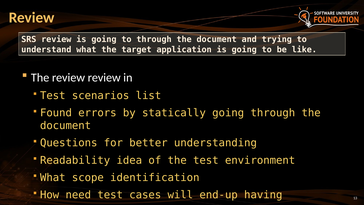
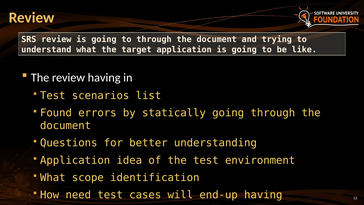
review review: review -> having (104, 77)
Readability: Readability -> Application (75, 160)
